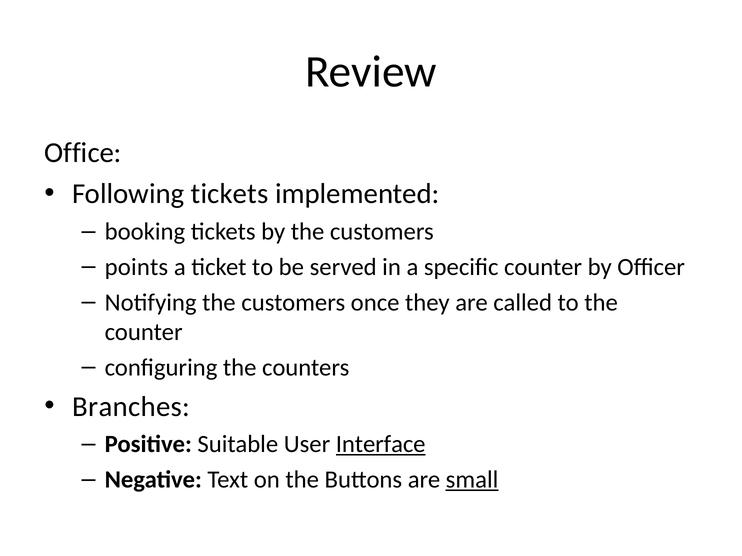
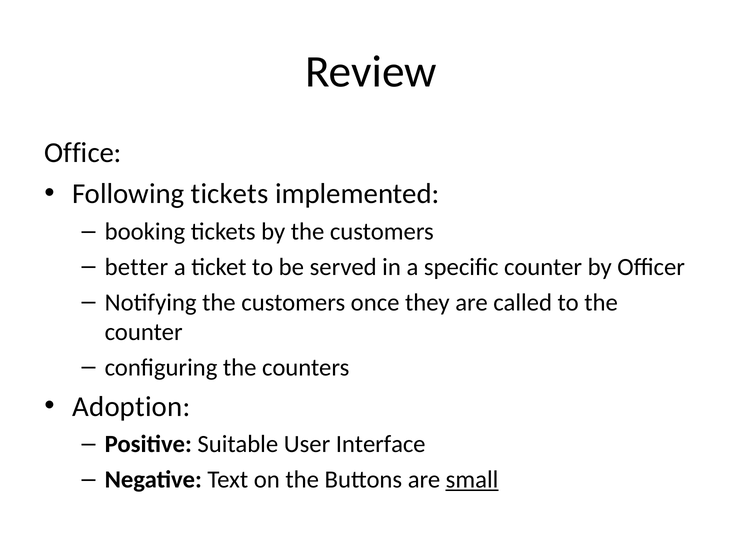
points: points -> better (136, 267)
Branches: Branches -> Adoption (131, 407)
Interface underline: present -> none (381, 445)
